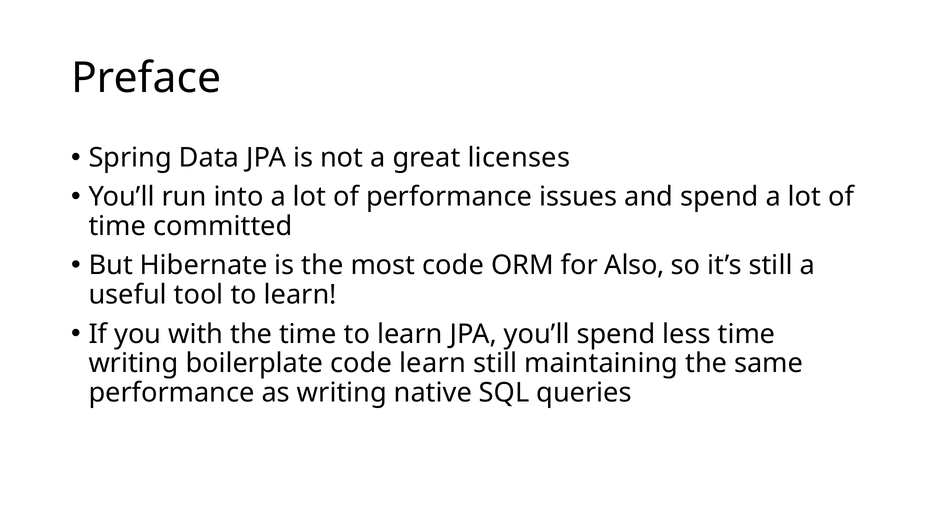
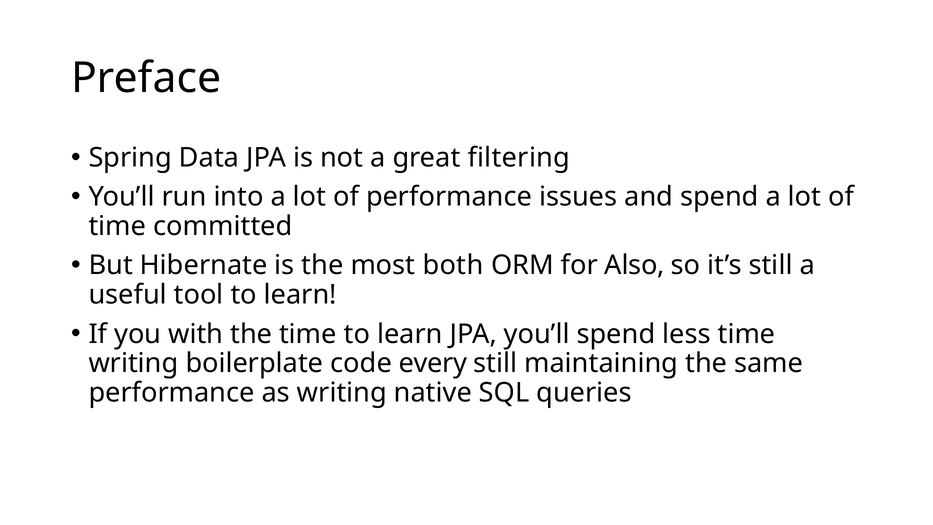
licenses: licenses -> filtering (519, 158)
most code: code -> both (453, 265)
code learn: learn -> every (433, 363)
